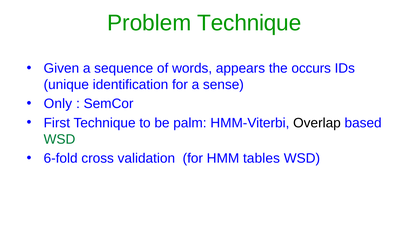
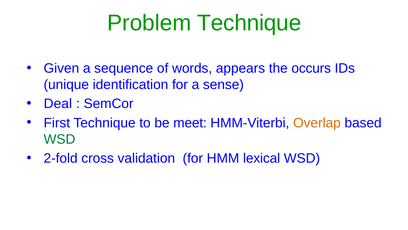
Only: Only -> Deal (58, 104)
palm: palm -> meet (190, 123)
Overlap colour: black -> orange (317, 123)
6-fold: 6-fold -> 2-fold (61, 158)
tables: tables -> lexical (262, 158)
